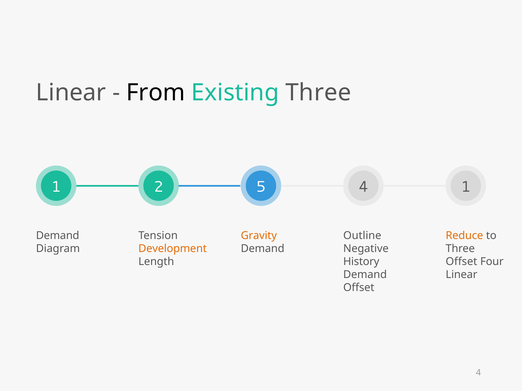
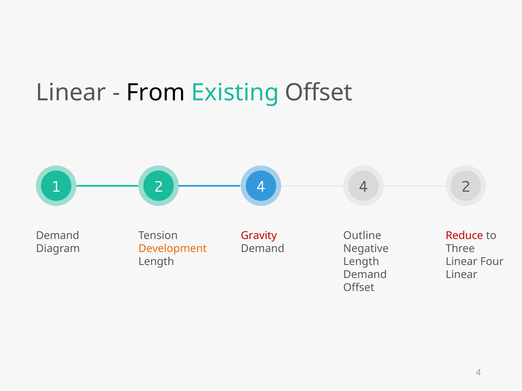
Existing Three: Three -> Offset (319, 93)
1 5: 5 -> 4 (261, 187)
4 1: 1 -> 2 (466, 187)
Gravity colour: orange -> red (259, 236)
Reduce colour: orange -> red (464, 236)
History: History -> Length (361, 262)
Offset: Offset -> Linear (461, 262)
